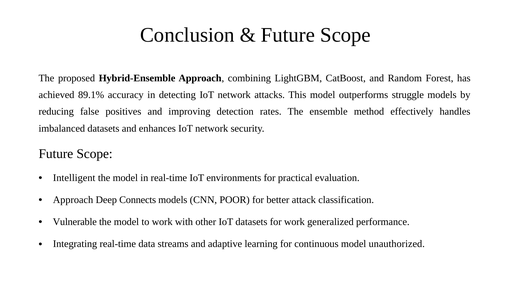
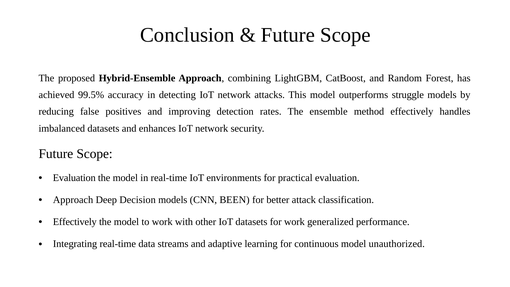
89.1%: 89.1% -> 99.5% (91, 95)
Intelligent: Intelligent -> Evaluation (74, 178)
Connects: Connects -> Decision (138, 200)
POOR: POOR -> BEEN (235, 200)
Vulnerable: Vulnerable -> Effectively (75, 222)
